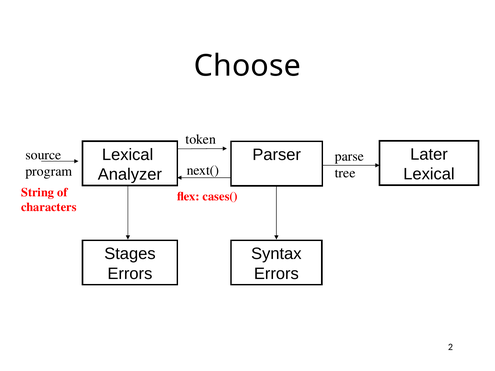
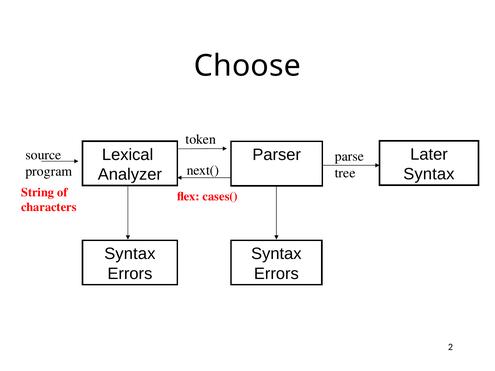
Lexical: Lexical -> Syntax (429, 174)
Stages: Stages -> Syntax (130, 254)
